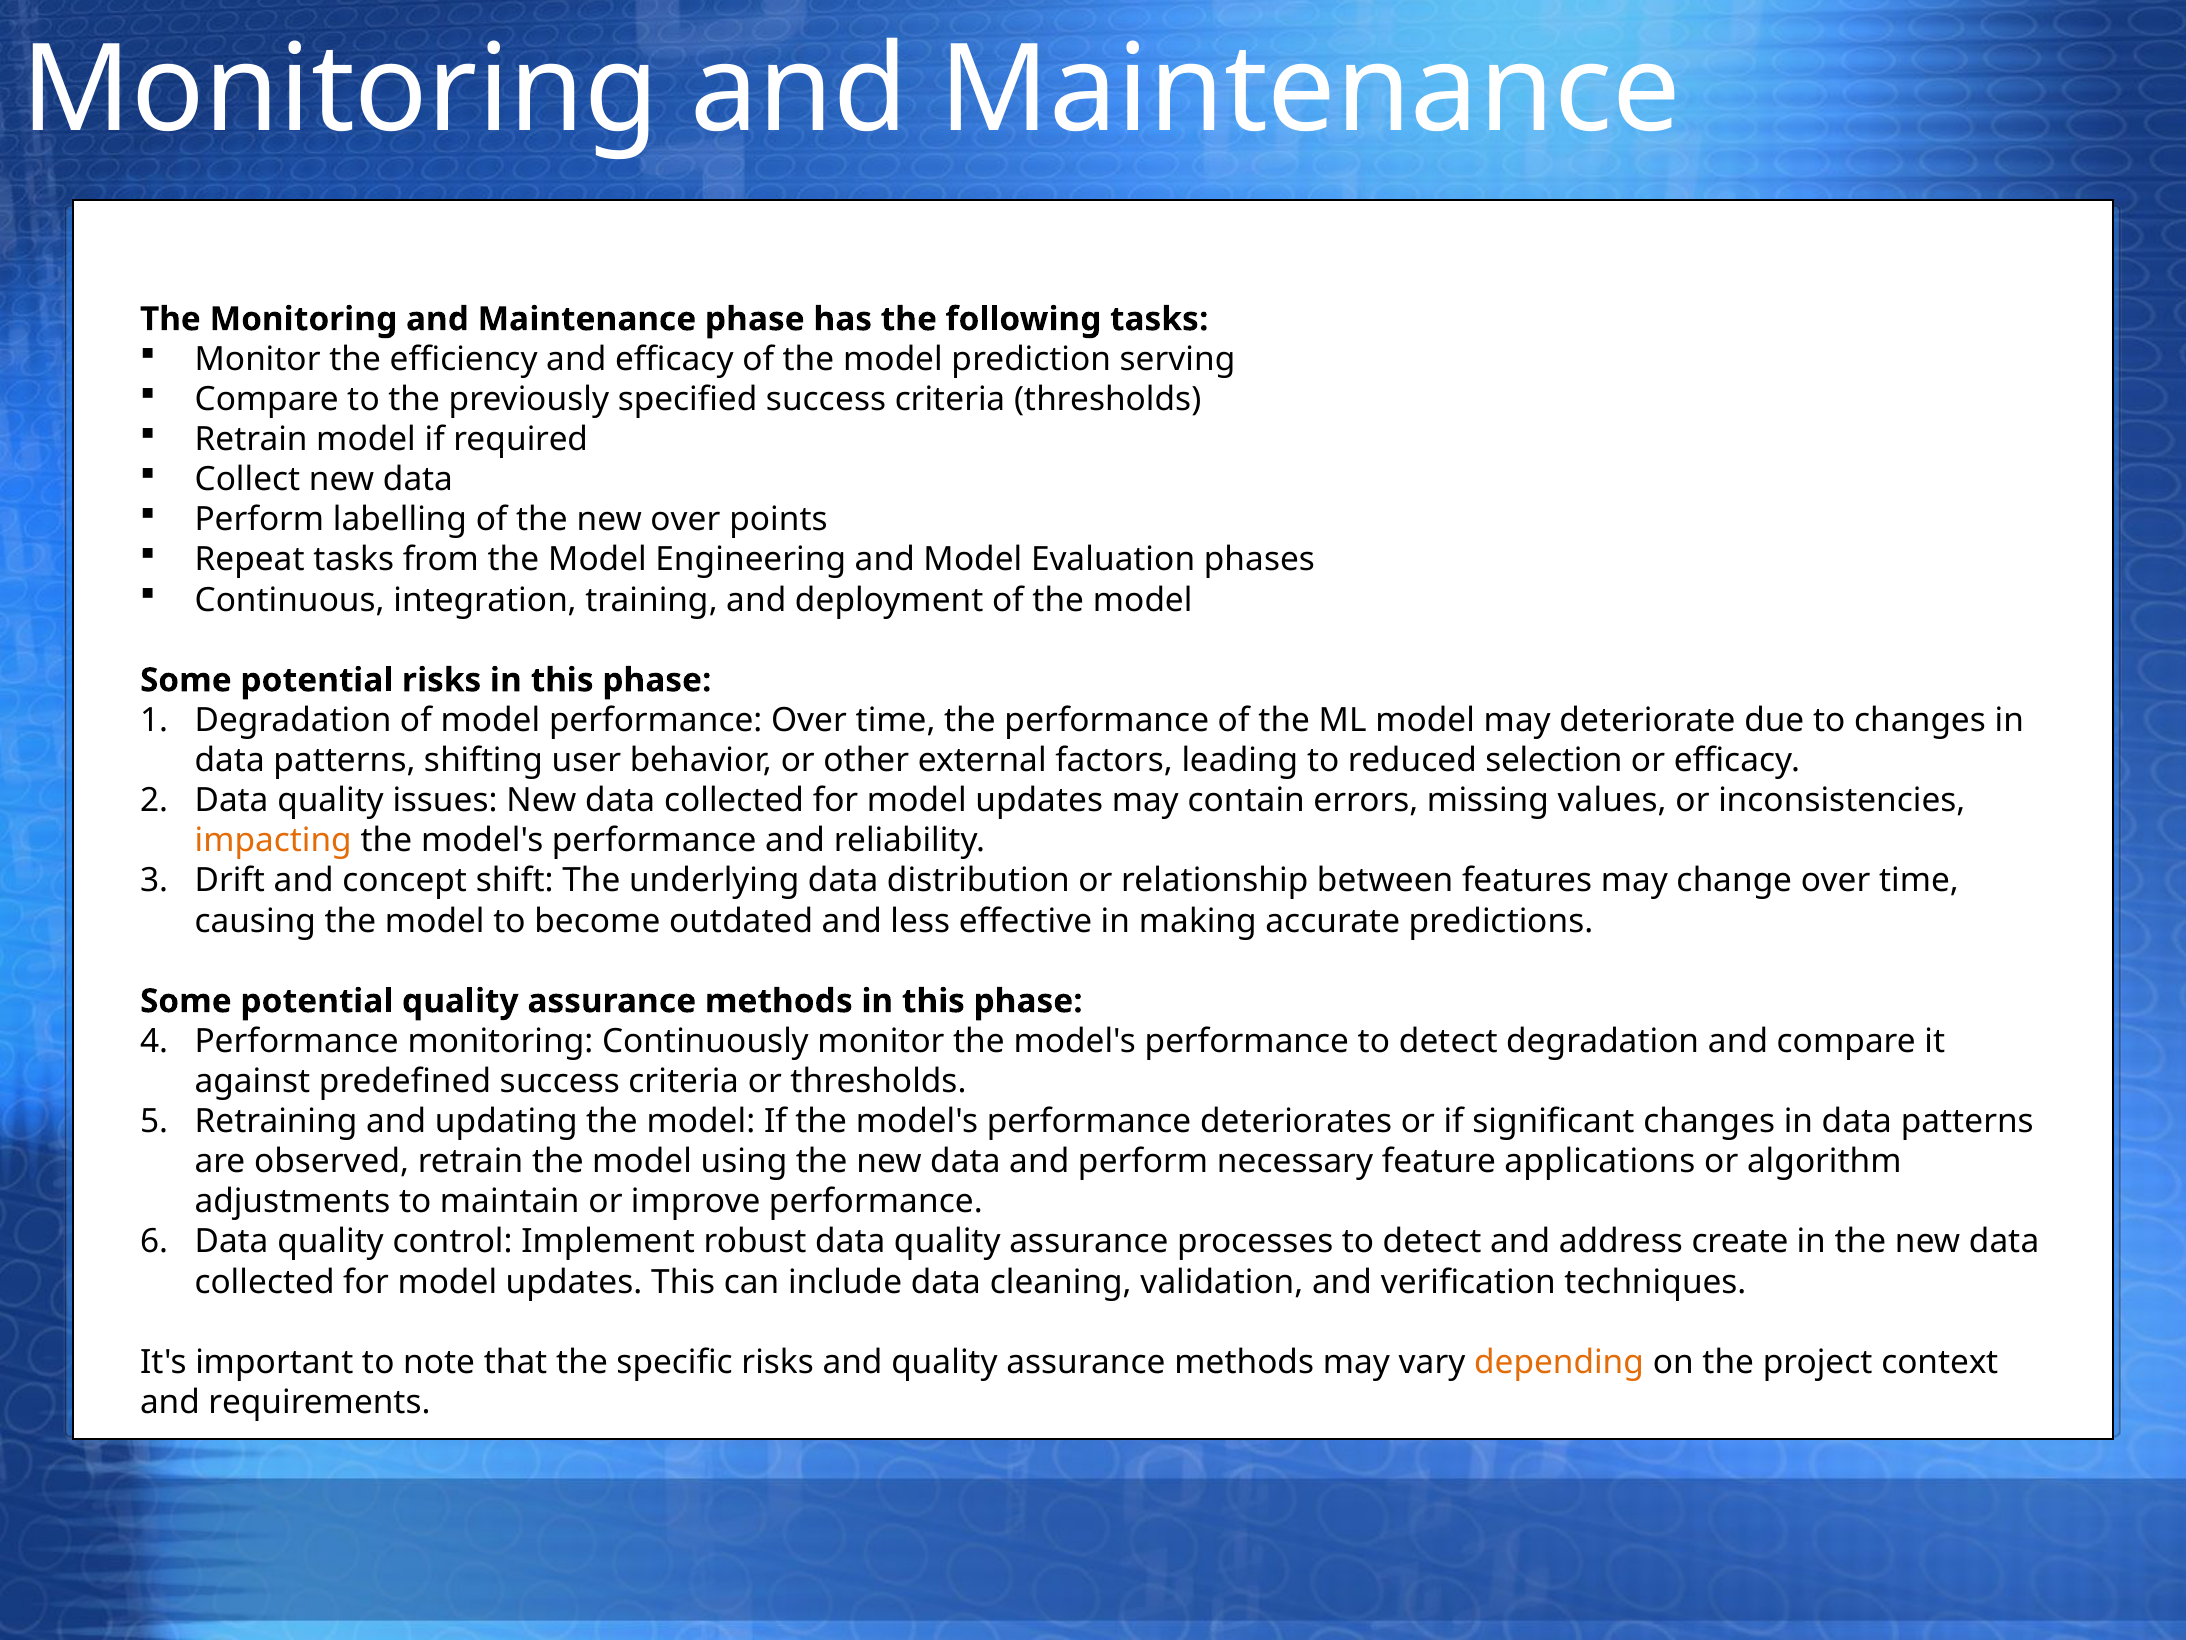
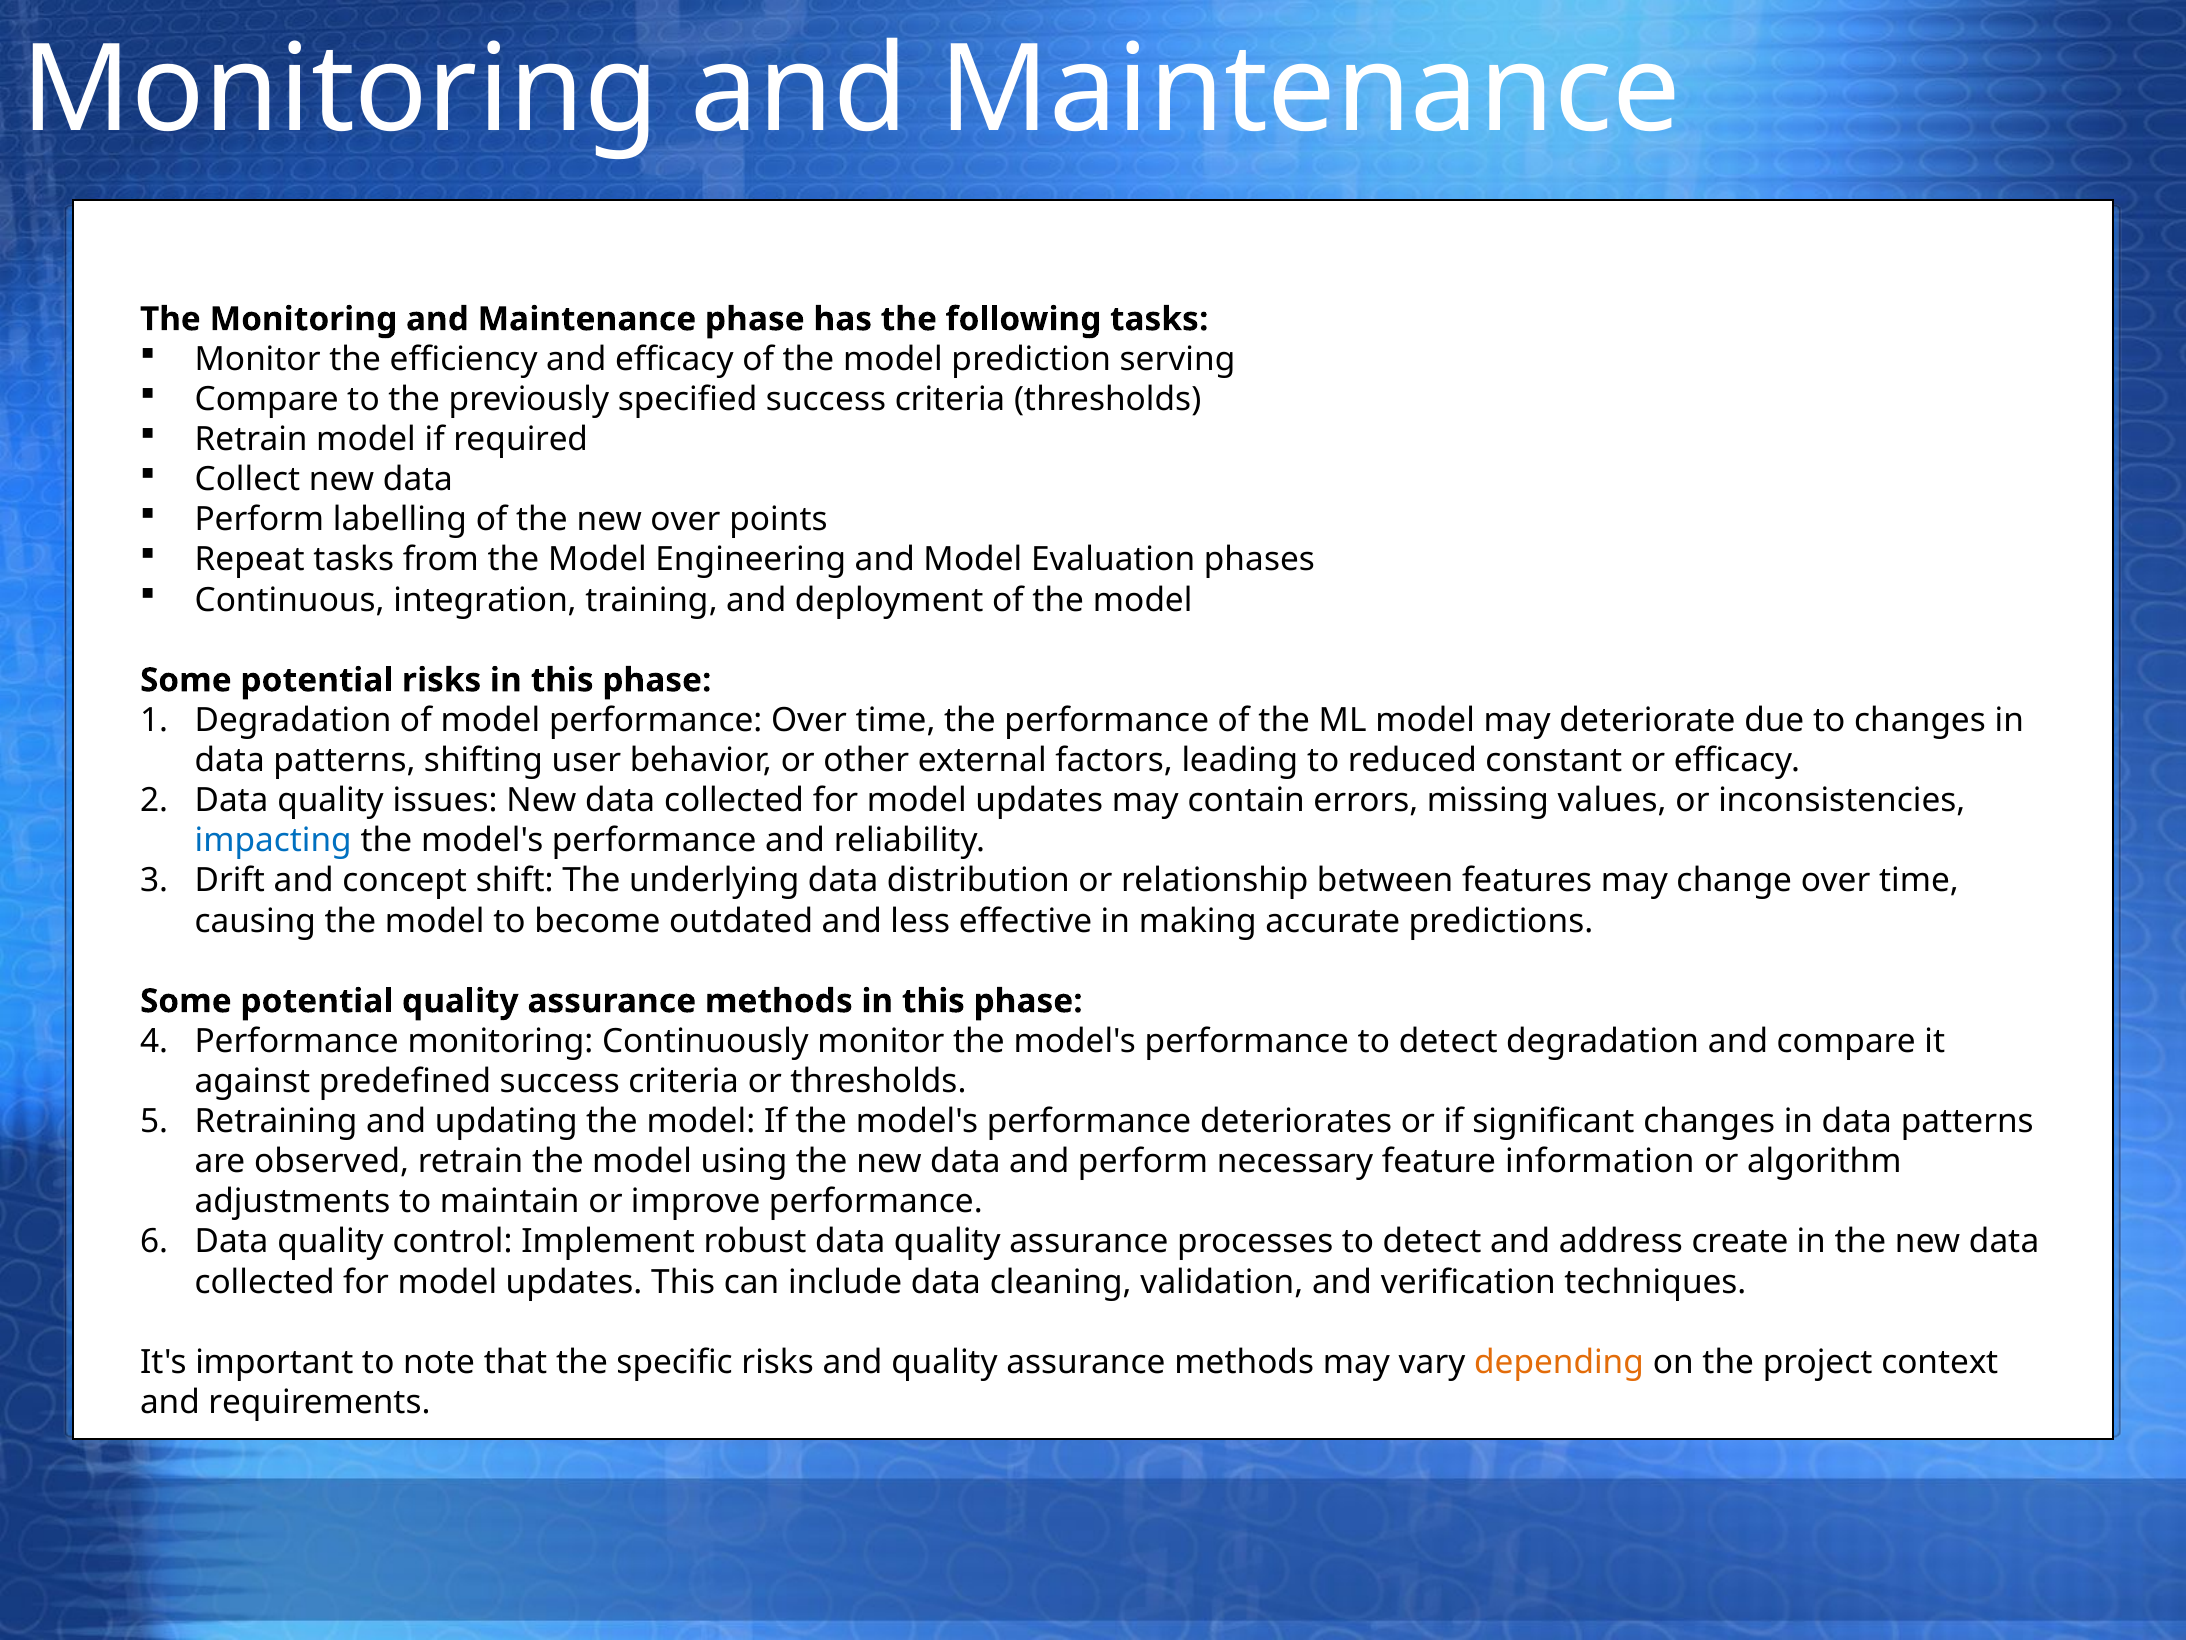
selection: selection -> constant (1554, 760)
impacting colour: orange -> blue (273, 840)
applications: applications -> information (1600, 1161)
